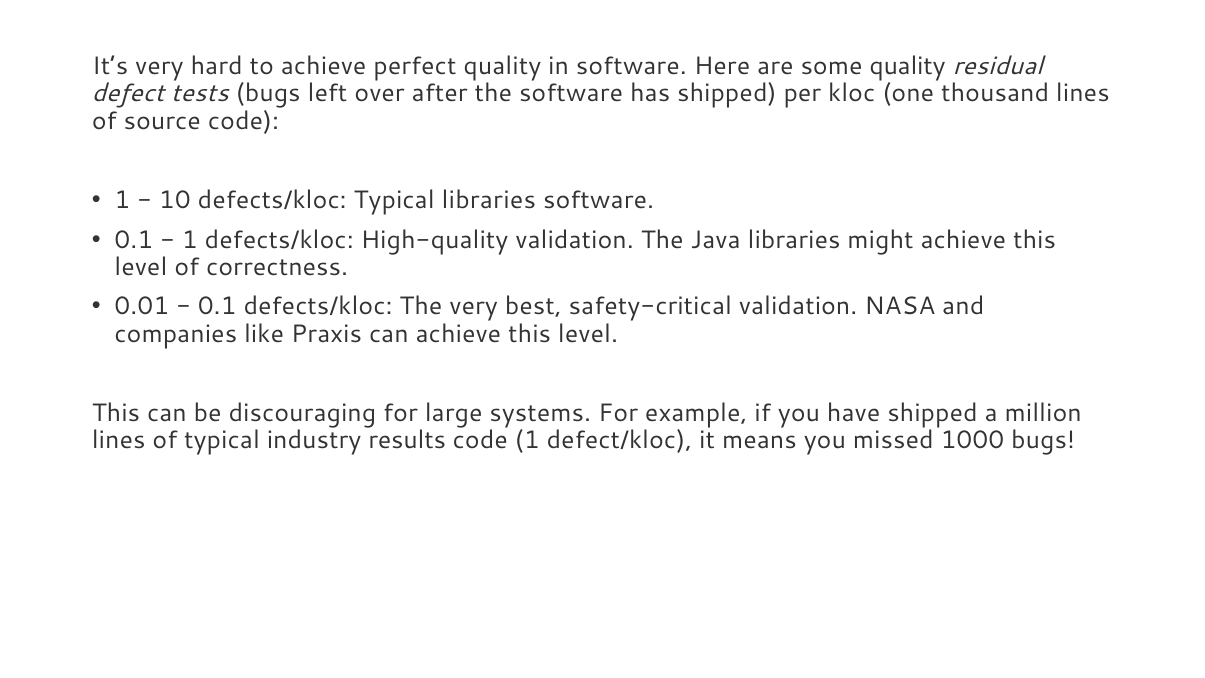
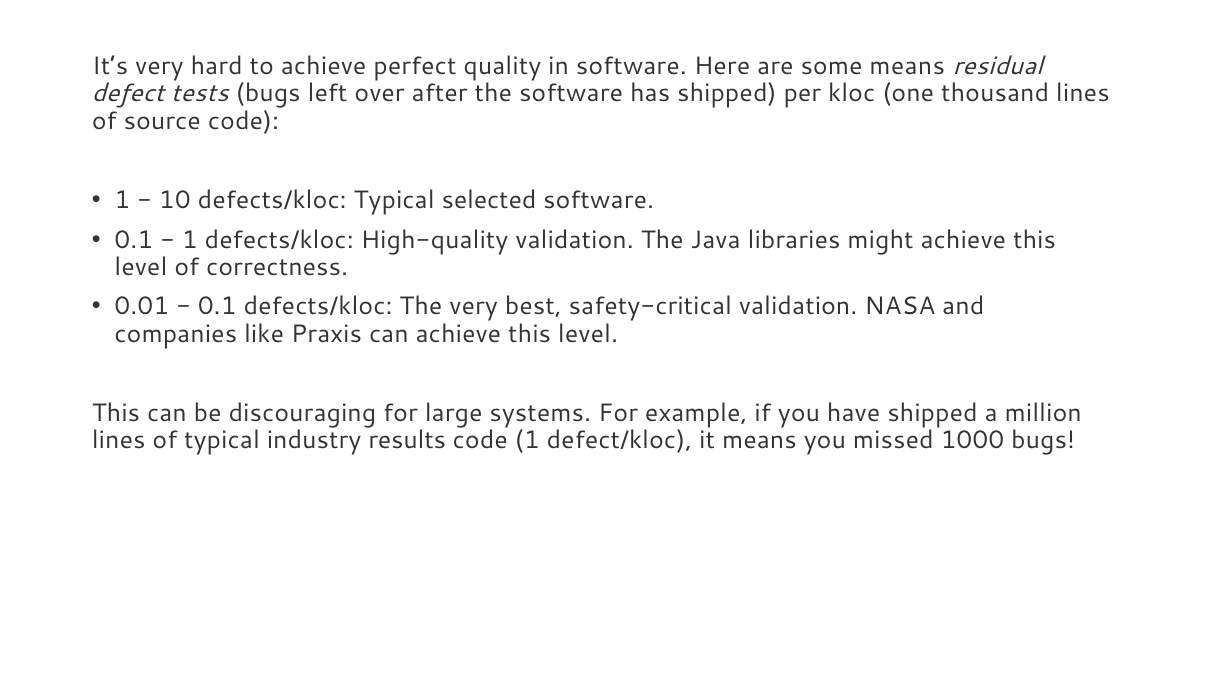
some quality: quality -> means (907, 67)
Typical libraries: libraries -> selected (489, 200)
